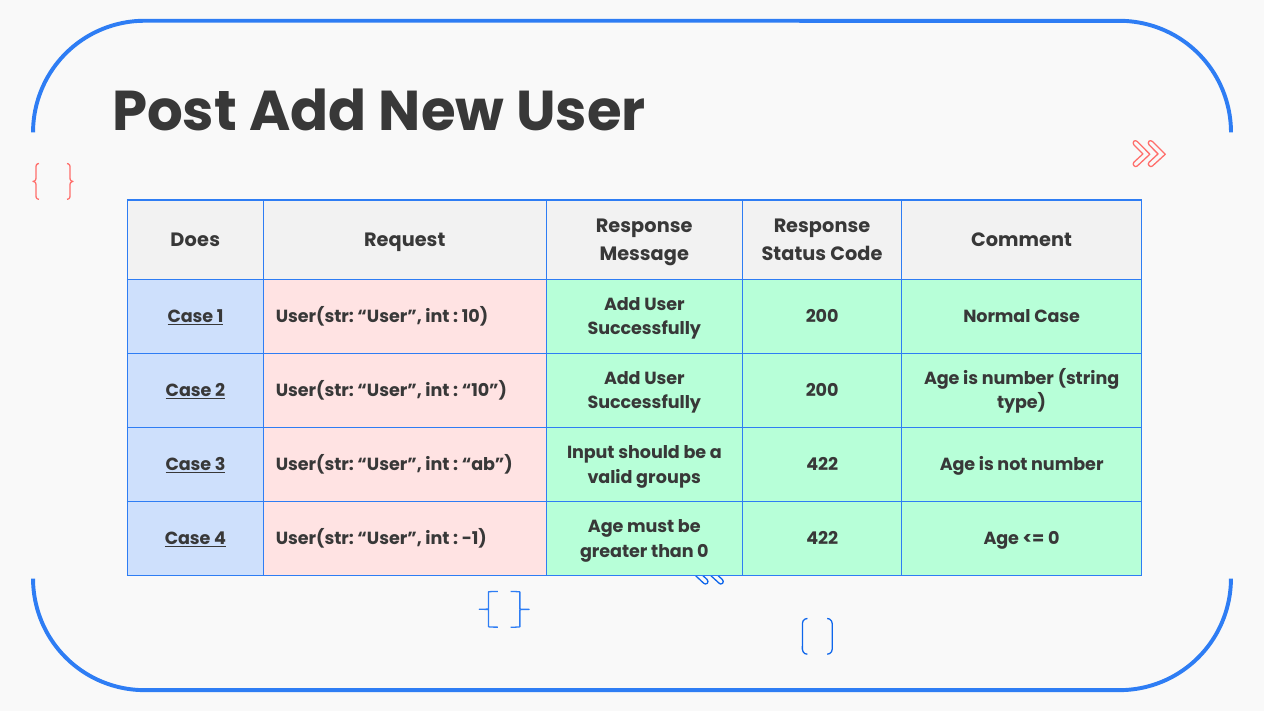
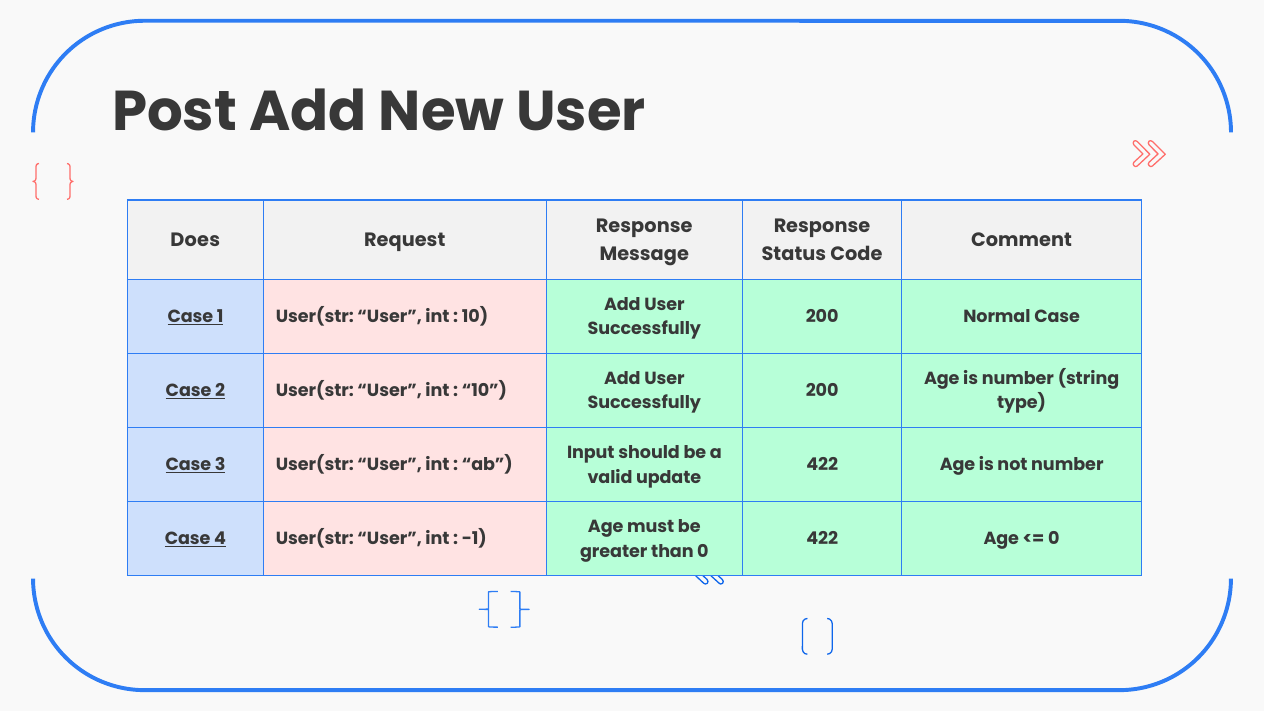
groups: groups -> update (669, 477)
